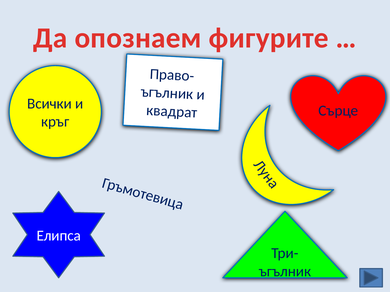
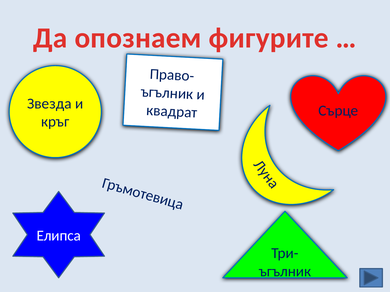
Всички: Всички -> Звезда (49, 104)
